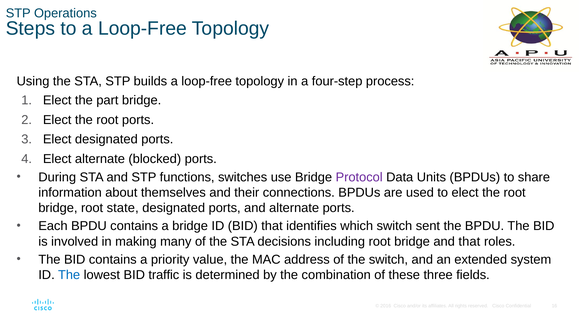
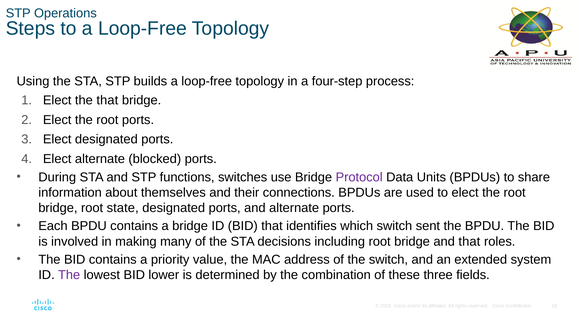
the part: part -> that (107, 100)
The colour: blue -> purple (69, 275)
traffic: traffic -> lower (164, 275)
